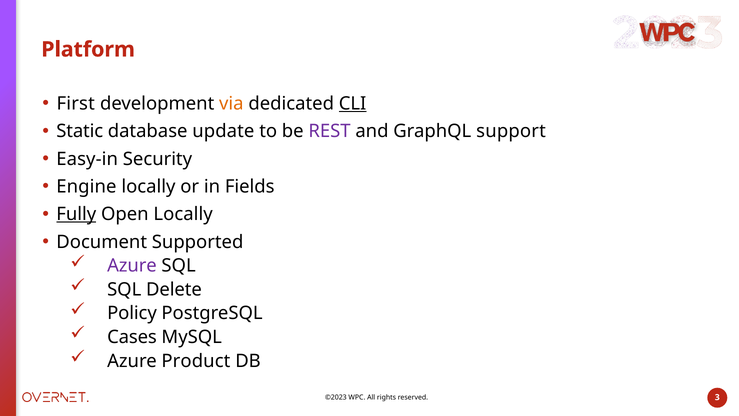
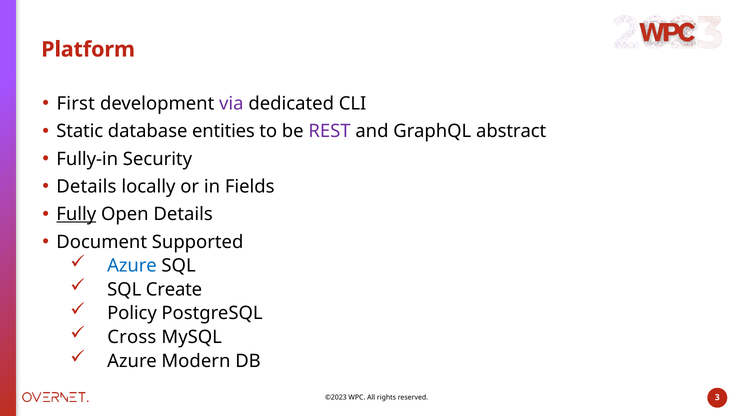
via colour: orange -> purple (231, 103)
CLI underline: present -> none (353, 103)
update: update -> entities (223, 131)
support: support -> abstract (511, 131)
Easy-in: Easy-in -> Fully-in (87, 159)
Engine: Engine -> Details (86, 186)
Open Locally: Locally -> Details (183, 214)
Azure colour: purple -> blue (132, 266)
Delete: Delete -> Create (174, 289)
Cases: Cases -> Cross (132, 337)
Product: Product -> Modern (196, 361)
